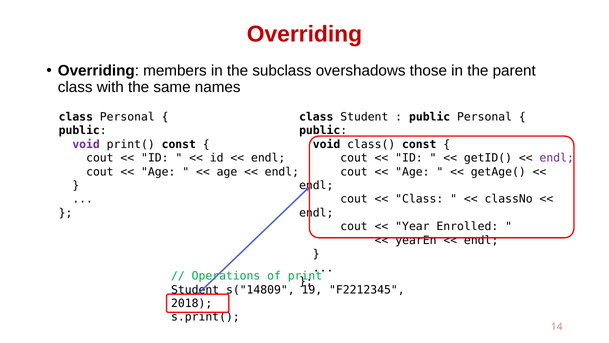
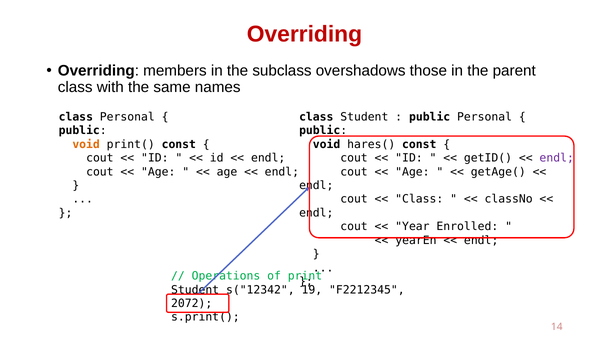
void colour: purple -> orange (86, 144)
class(: class( -> hares( (371, 144)
s("14809: s("14809 -> s("12342 (260, 289)
2018: 2018 -> 2072 (192, 303)
